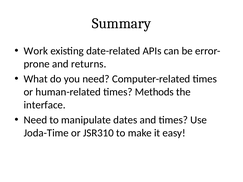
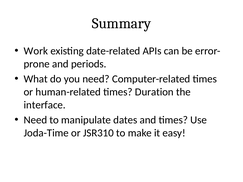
returns: returns -> periods (89, 64)
Methods: Methods -> Duration (154, 92)
